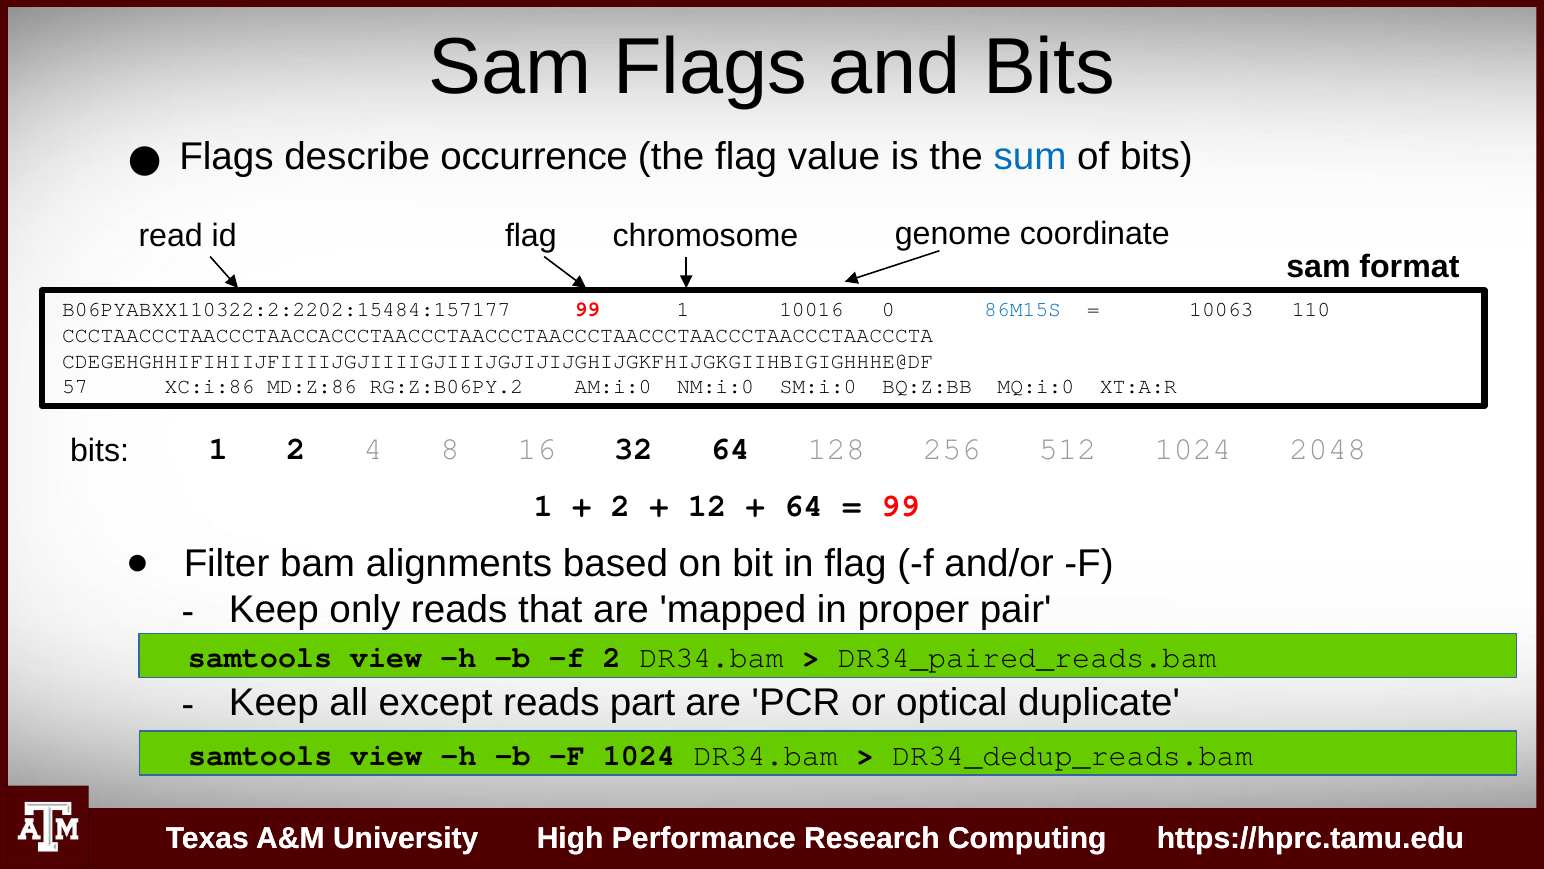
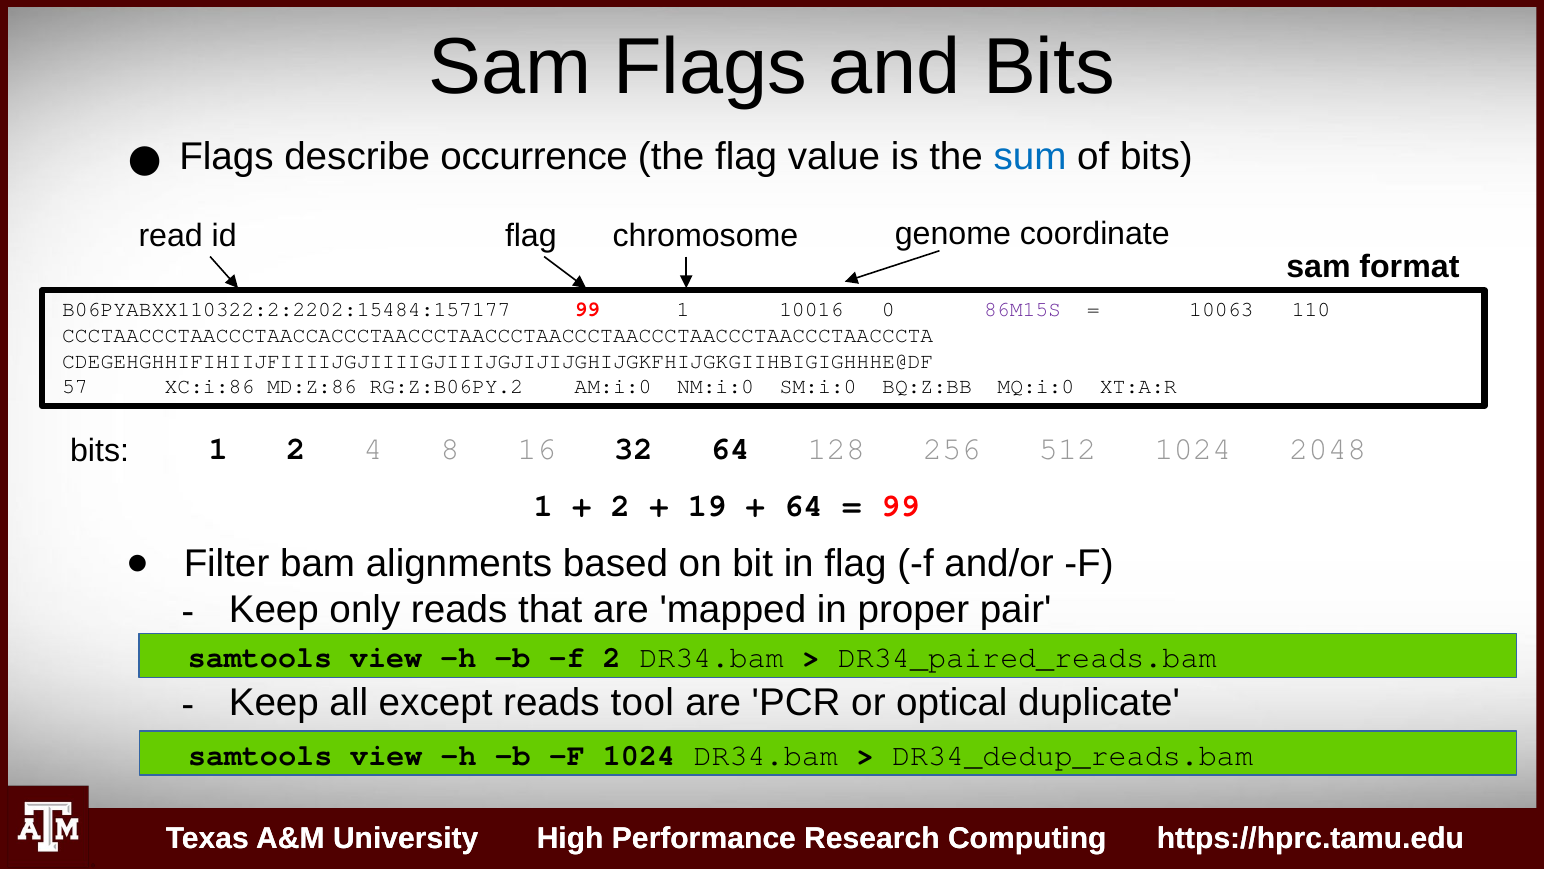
86M15S colour: blue -> purple (1023, 309)
12: 12 -> 19 (707, 505)
part: part -> tool (642, 702)
